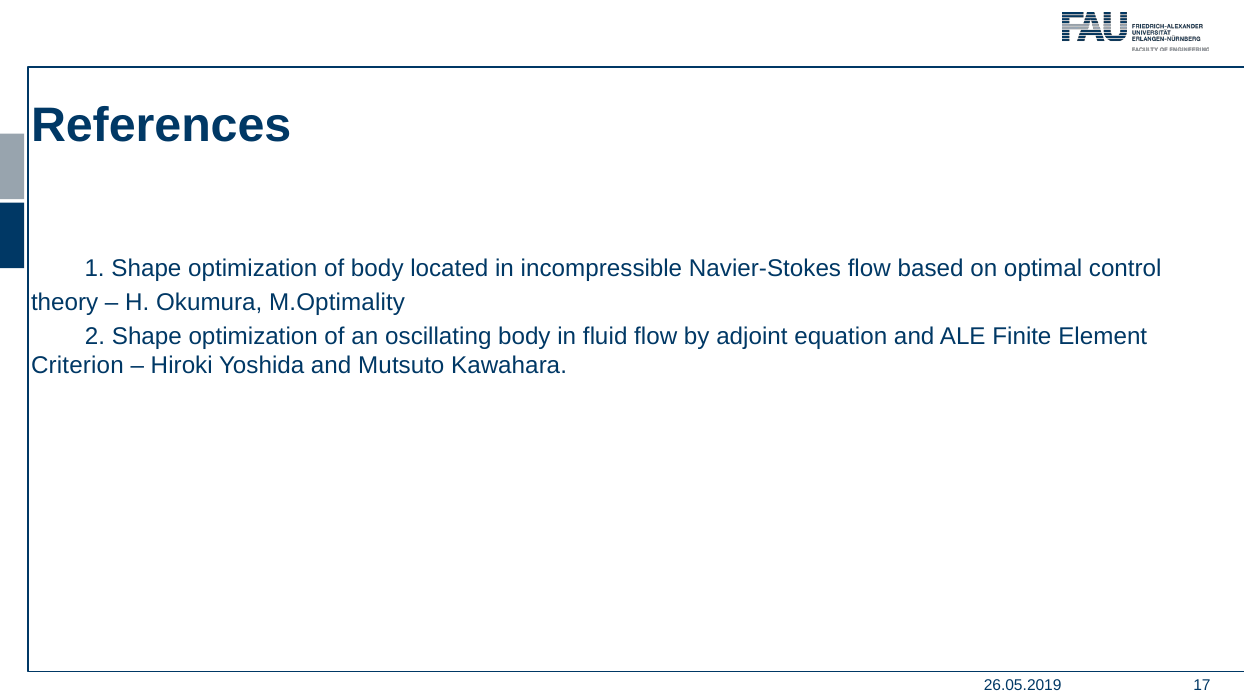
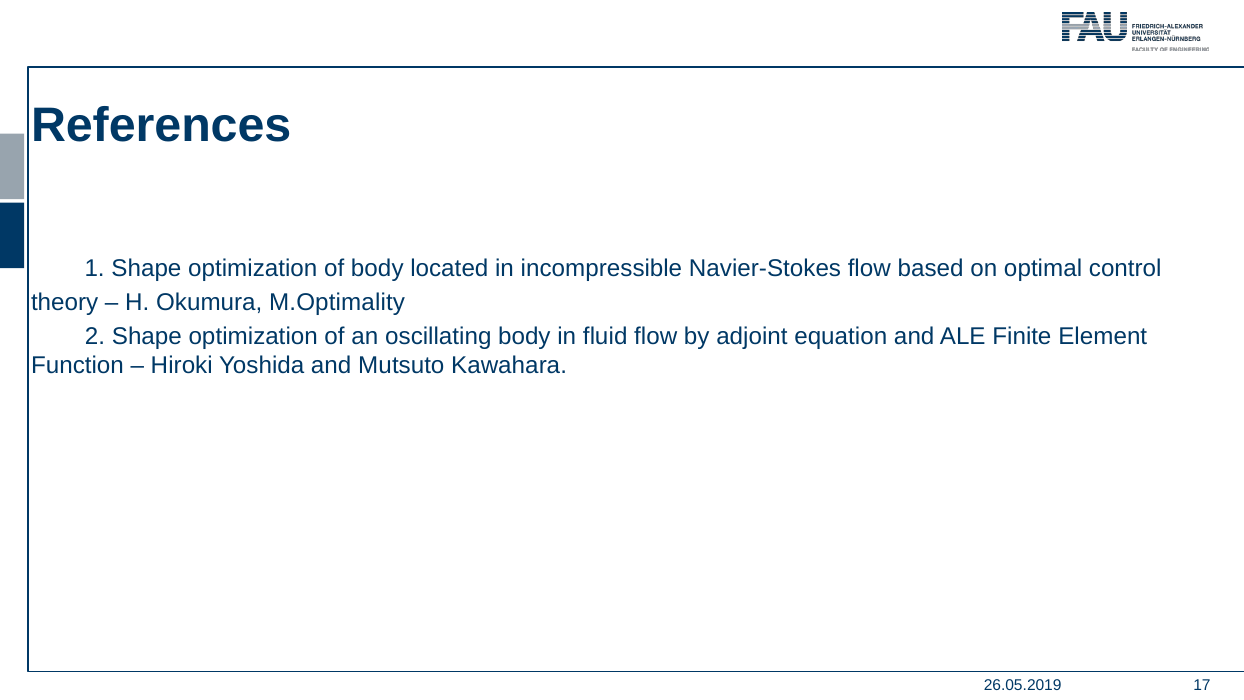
Criterion: Criterion -> Function (77, 365)
